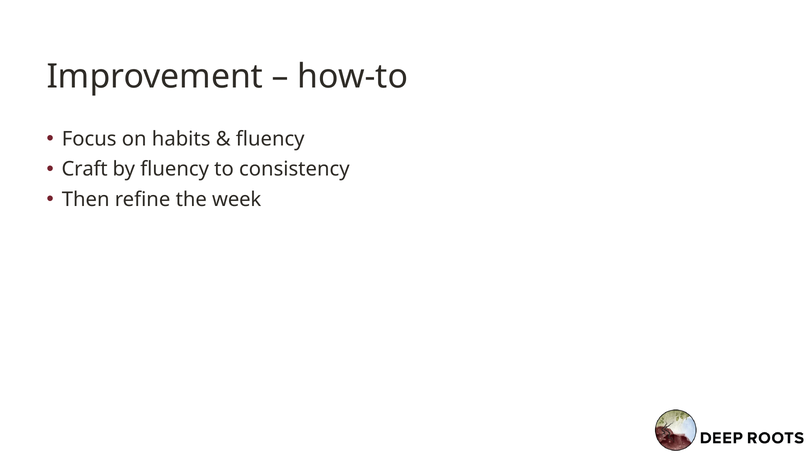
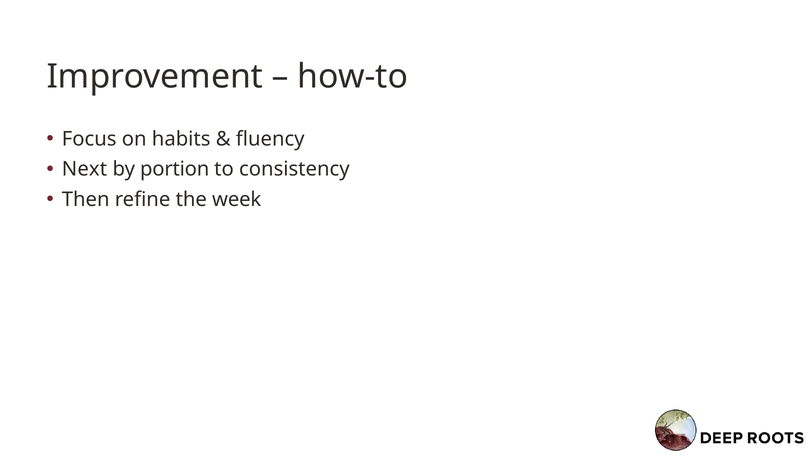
Craft: Craft -> Next (84, 169)
by fluency: fluency -> portion (175, 169)
